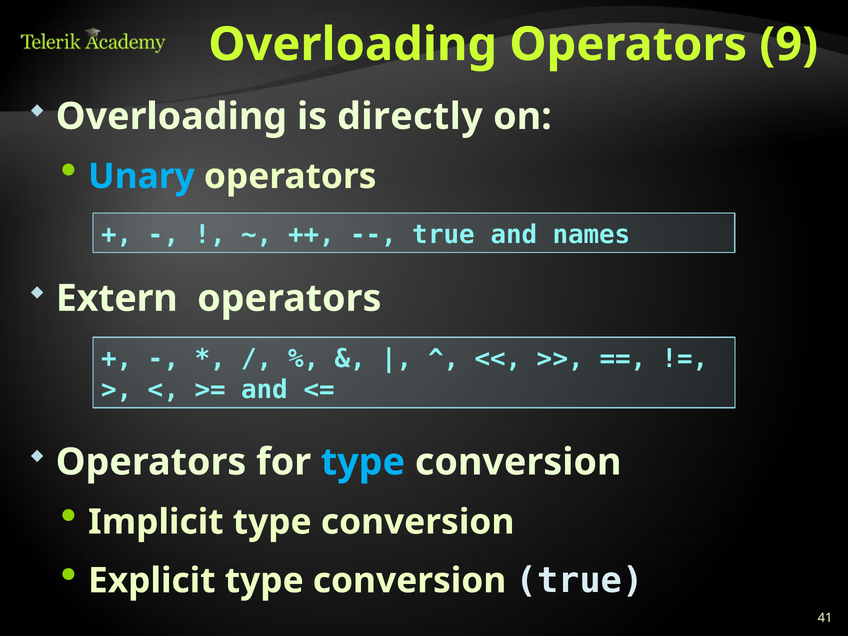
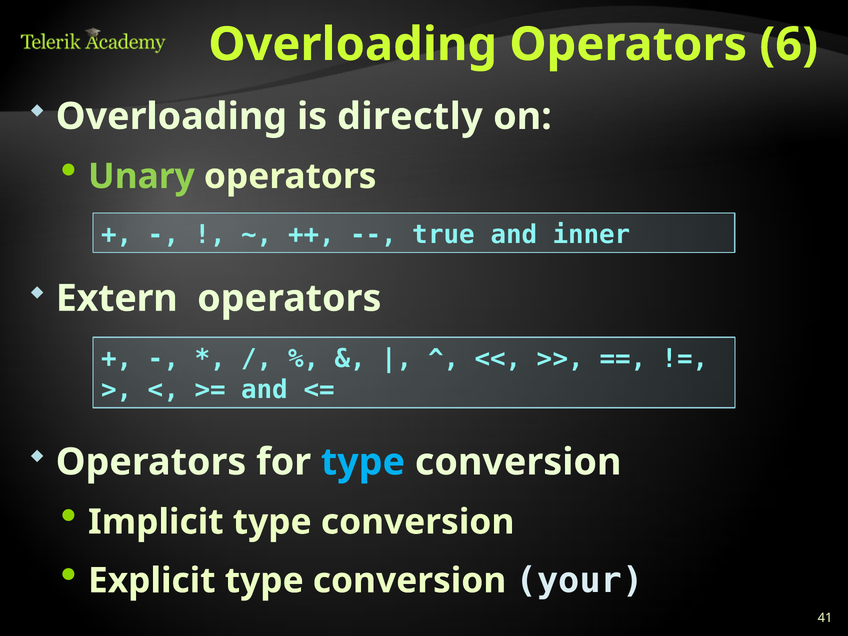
9: 9 -> 6 (789, 45)
Unary colour: light blue -> light green (141, 176)
names: names -> inner (592, 235)
conversion true: true -> your (580, 581)
